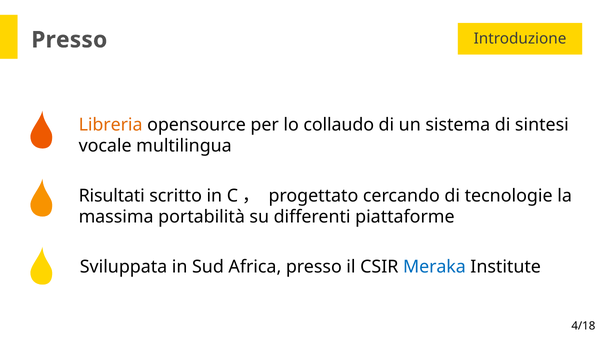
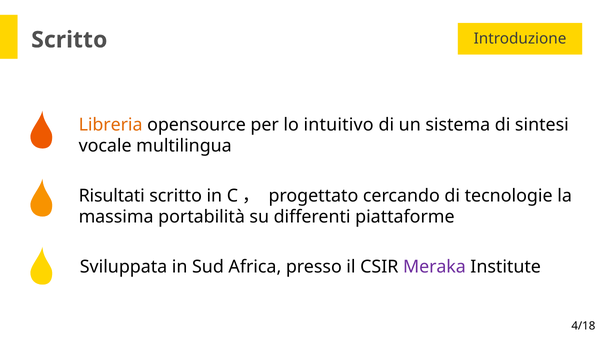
Presso: Presso -> Scritto (69, 40)
collaudo: collaudo -> intuitivo (339, 125)
Meraka colour: blue -> purple (434, 267)
